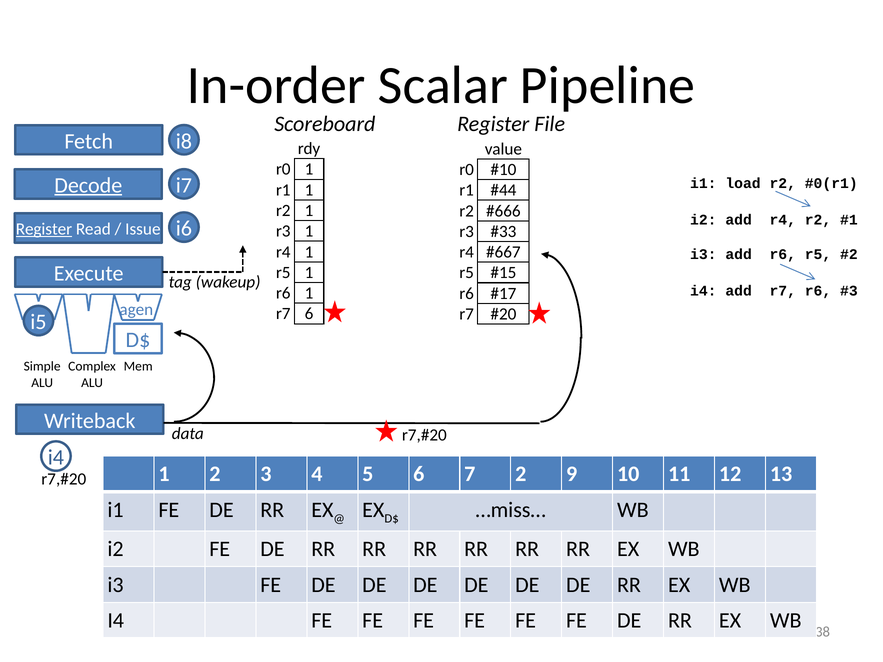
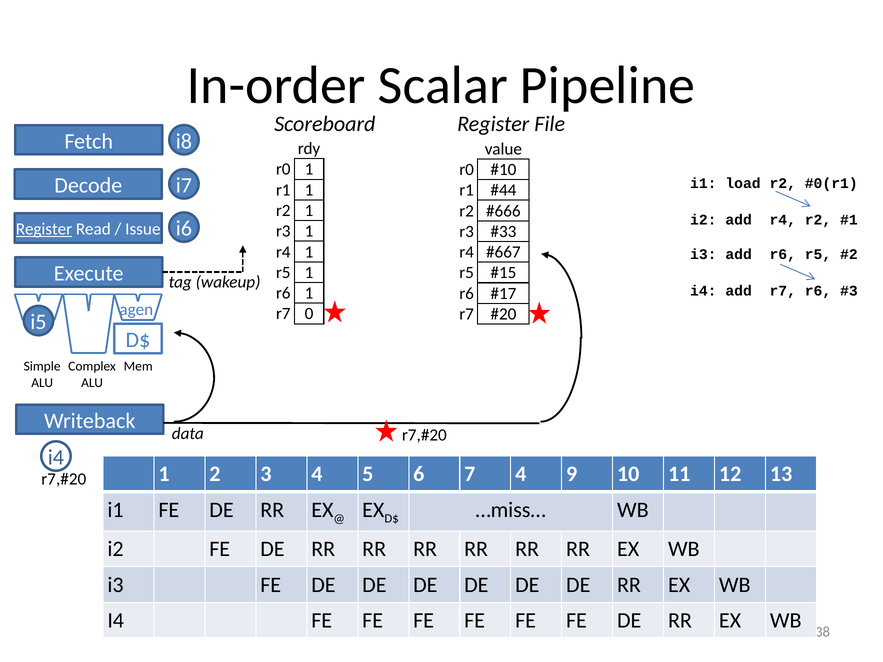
Decode underline: present -> none (88, 185)
r7 6: 6 -> 0 (309, 314)
7 2: 2 -> 4 (521, 474)
